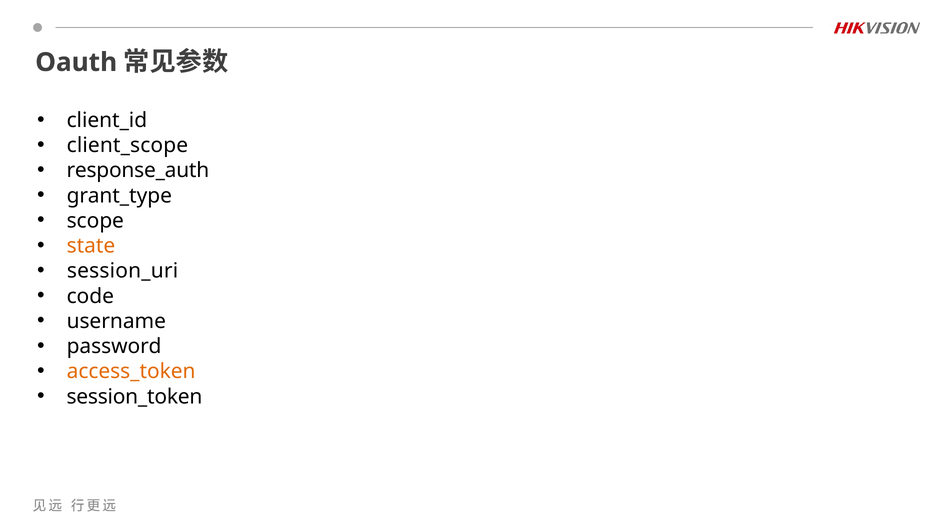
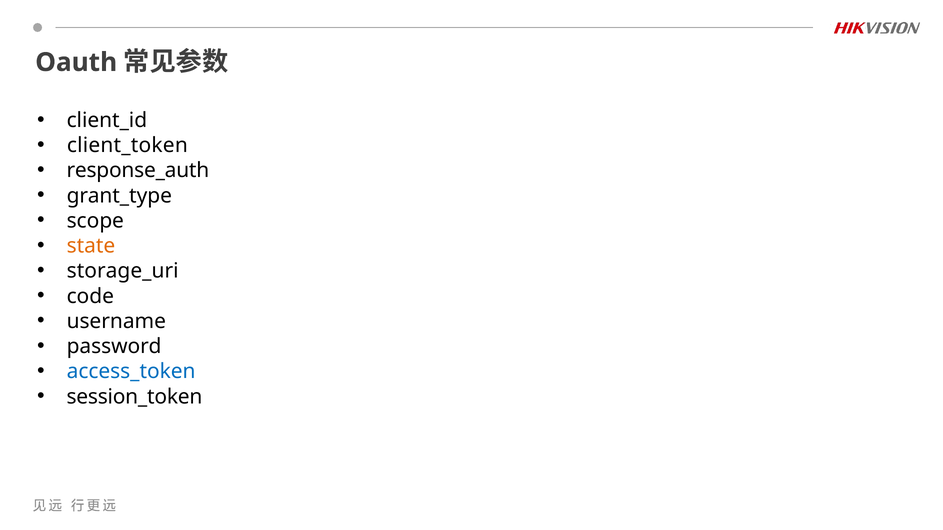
client_scope: client_scope -> client_token (127, 146)
session_uri: session_uri -> storage_uri (123, 271)
access_token colour: orange -> blue (131, 372)
